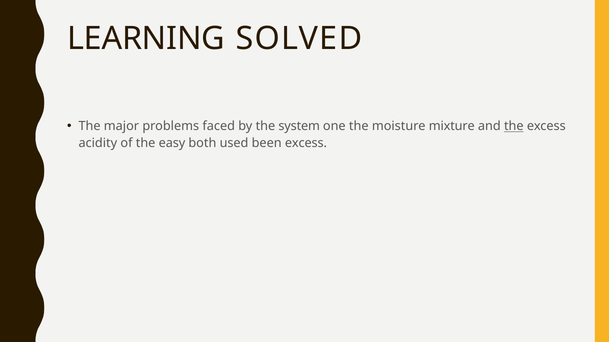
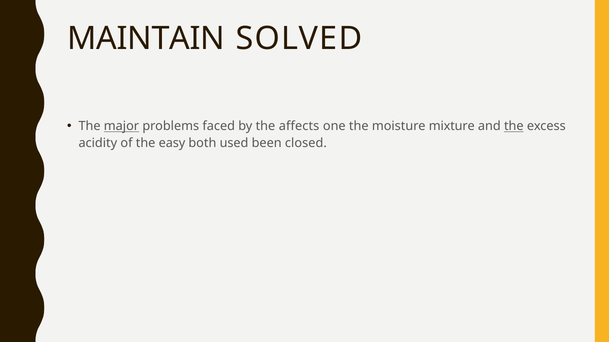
LEARNING: LEARNING -> MAINTAIN (146, 39)
major underline: none -> present (121, 126)
system: system -> affects (299, 126)
been excess: excess -> closed (306, 143)
